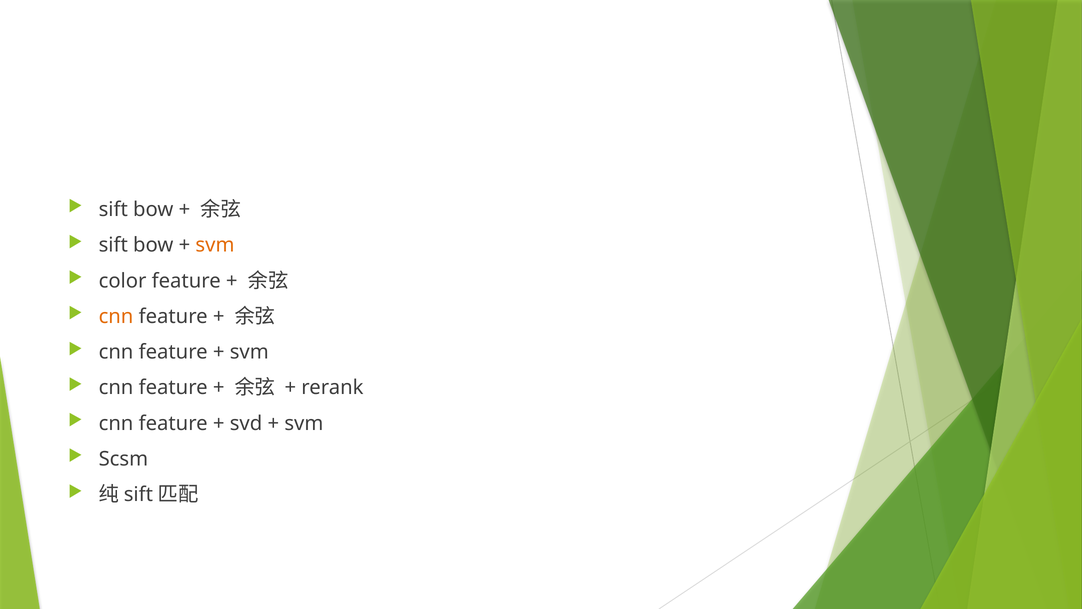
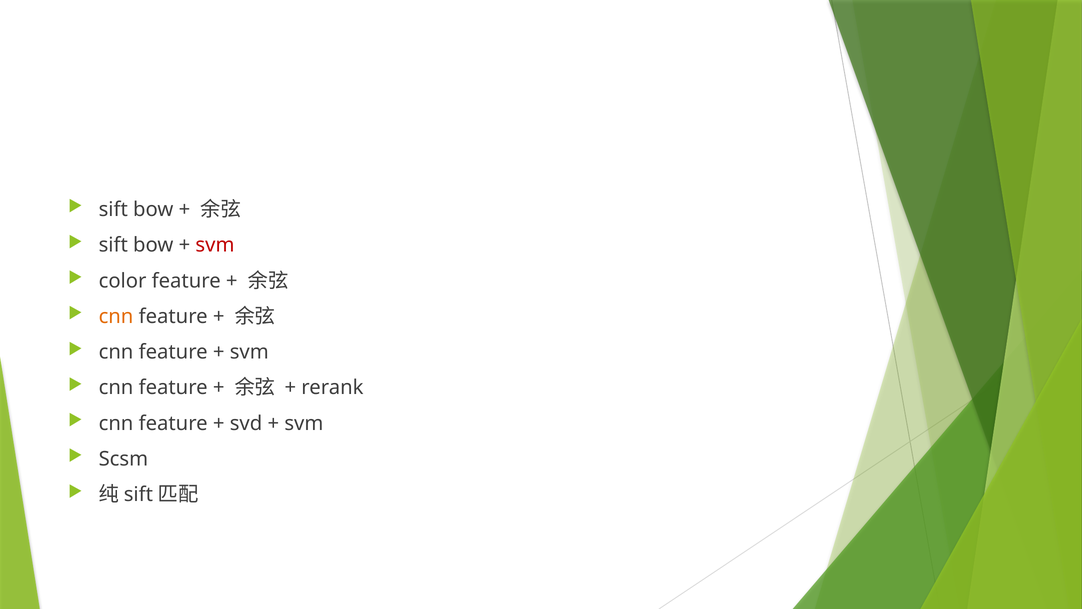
svm colour: orange -> red (215, 245)
